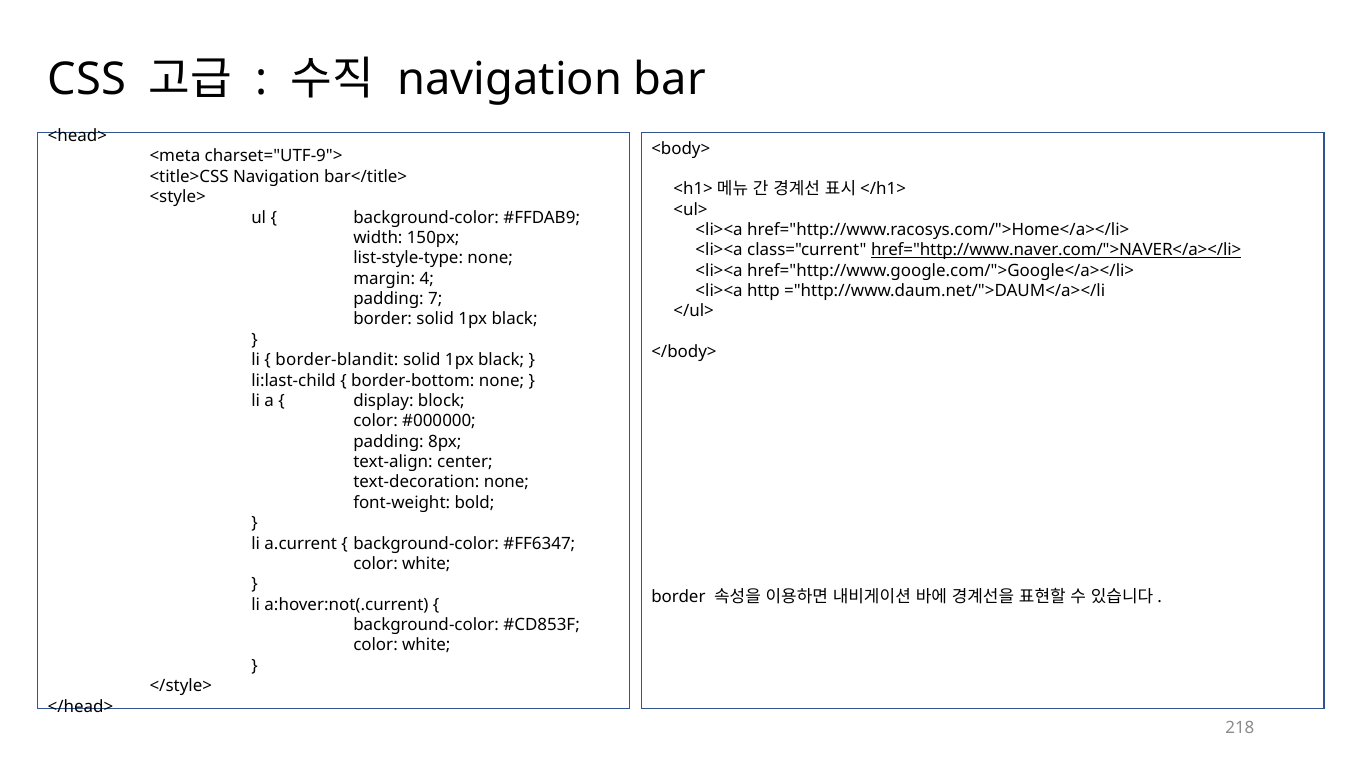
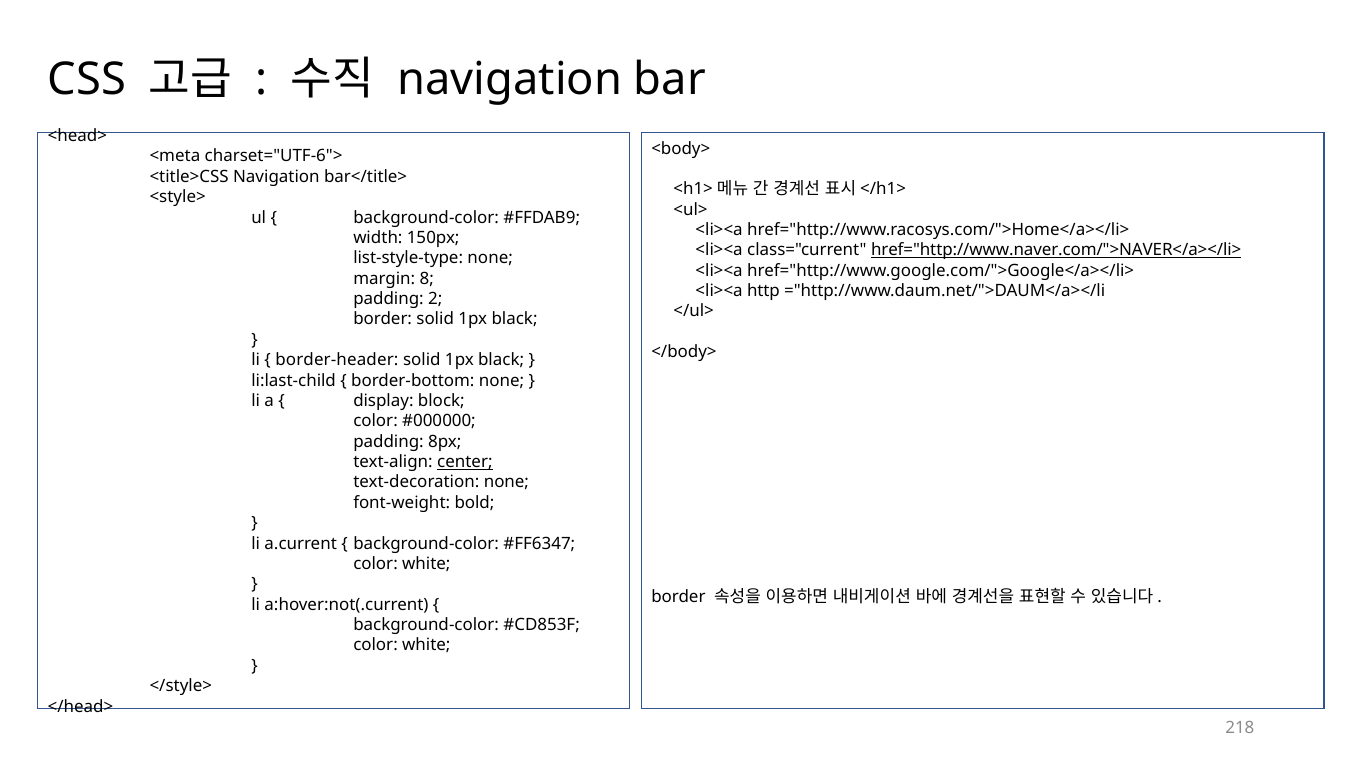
charset="UTF-9">: charset="UTF-9"> -> charset="UTF-6"> (274, 156)
4: 4 -> 8 (427, 279)
7: 7 -> 2 (435, 299)
border-blandit: border-blandit -> border-header (337, 360)
center underline: none -> present (465, 462)
